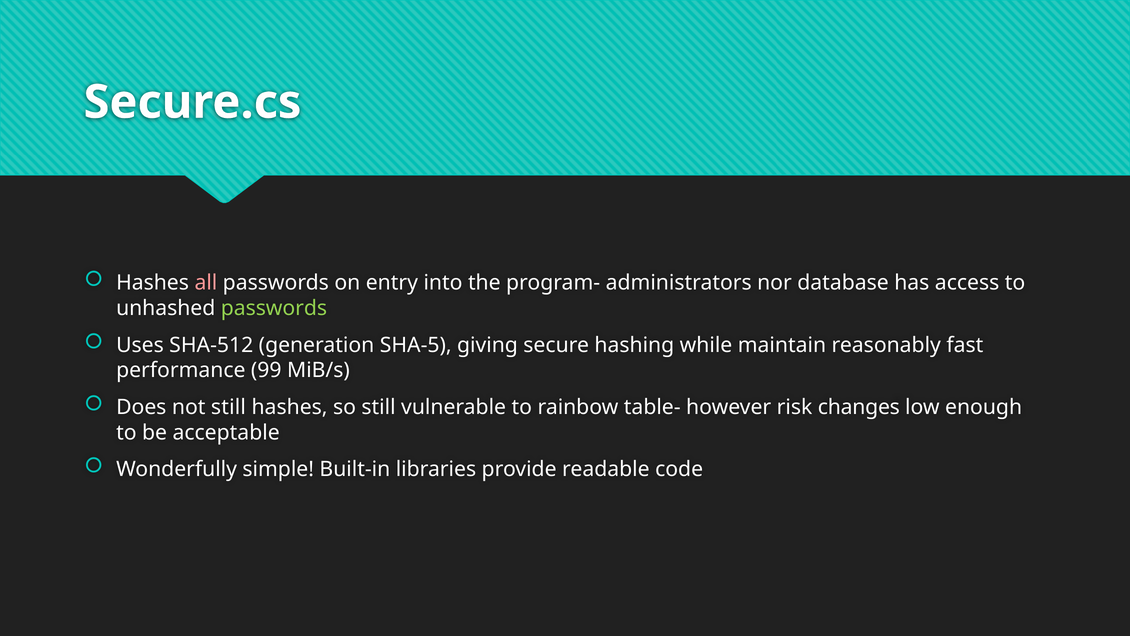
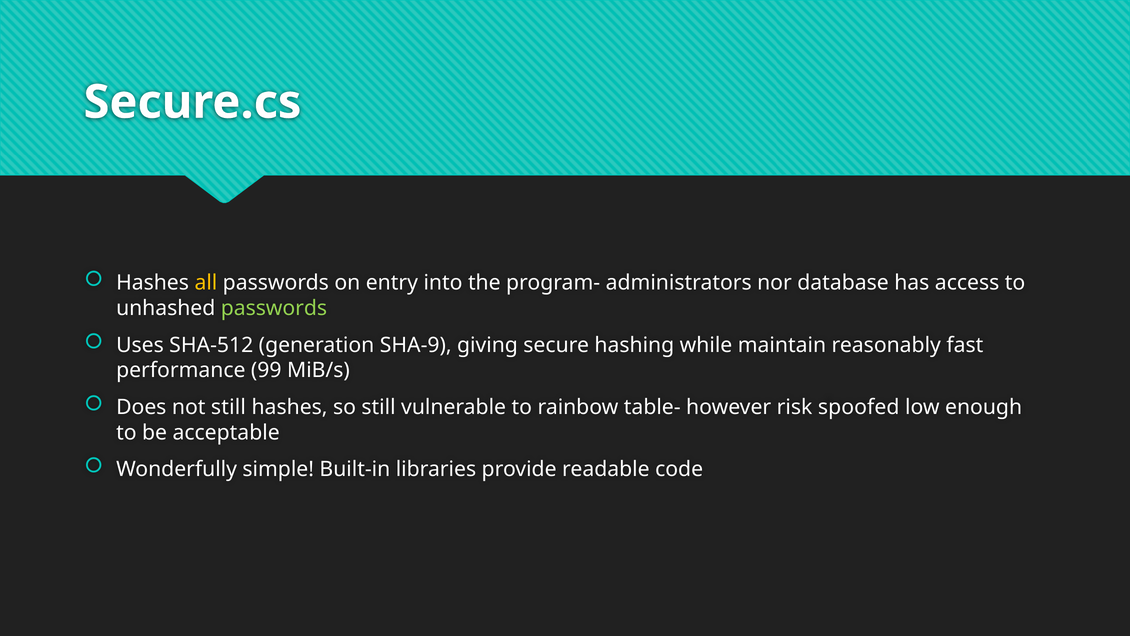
all colour: pink -> yellow (206, 283)
SHA-5: SHA-5 -> SHA-9 (416, 345)
changes: changes -> spoofed (859, 407)
